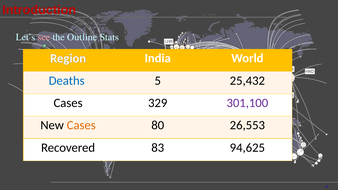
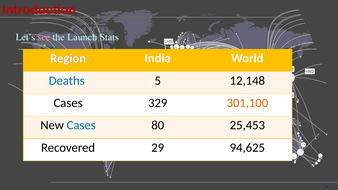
Outline: Outline -> Launch (82, 37)
25,432: 25,432 -> 12,148 (247, 81)
301,100 colour: purple -> orange (247, 103)
Cases colour: orange -> blue (81, 125)
26,553: 26,553 -> 25,453 (247, 125)
83: 83 -> 29 (158, 148)
